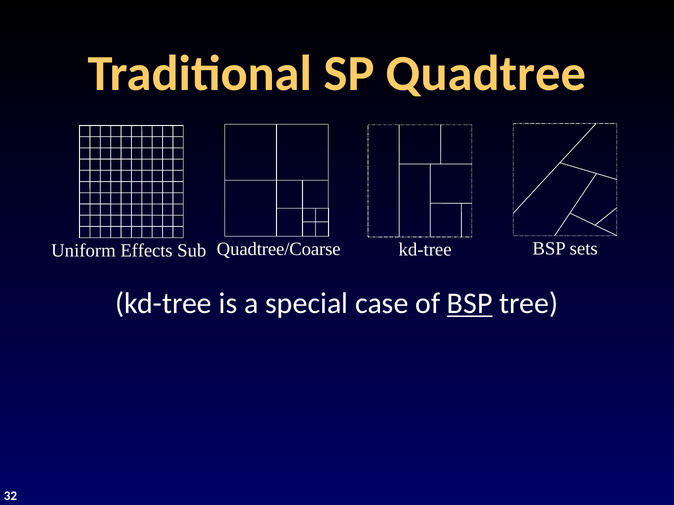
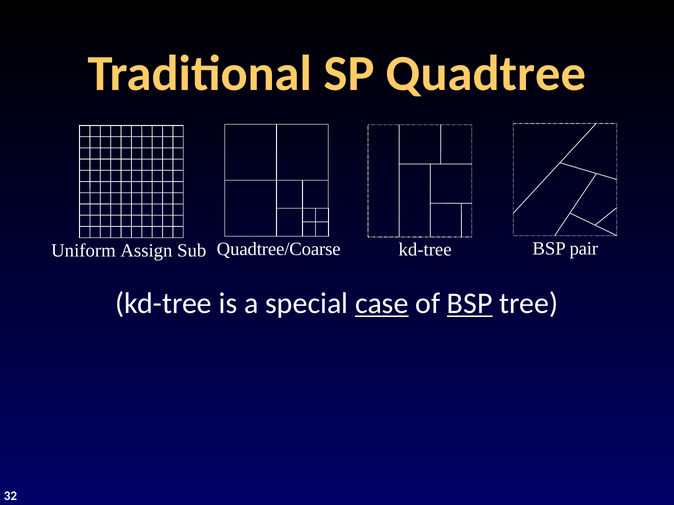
Effects: Effects -> Assign (146, 251)
sets: sets -> pair (584, 249)
case underline: none -> present (382, 304)
